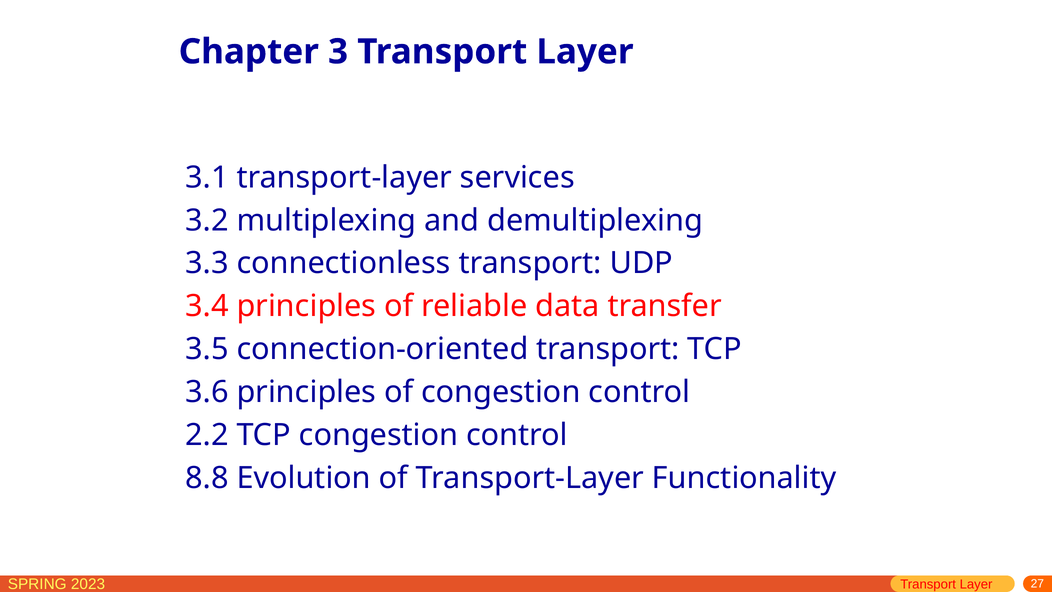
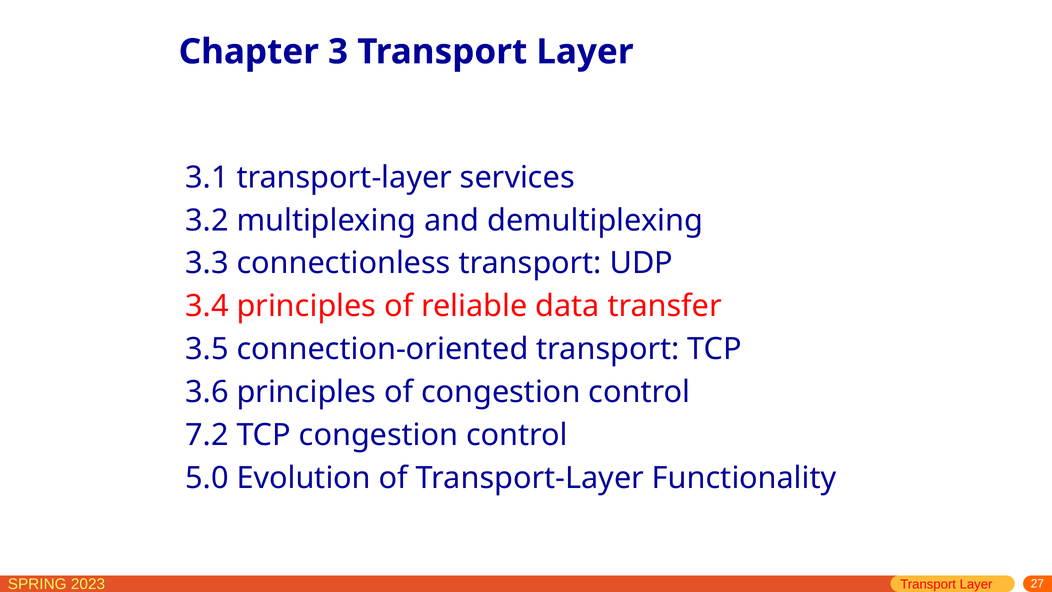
2.2: 2.2 -> 7.2 (207, 435)
8.8: 8.8 -> 5.0 (207, 478)
